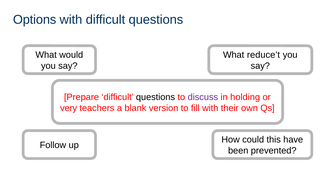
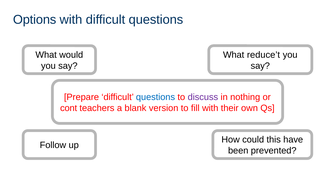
questions colour: black -> blue (155, 97)
holding: holding -> nothing (245, 97)
very: very -> cont (69, 108)
